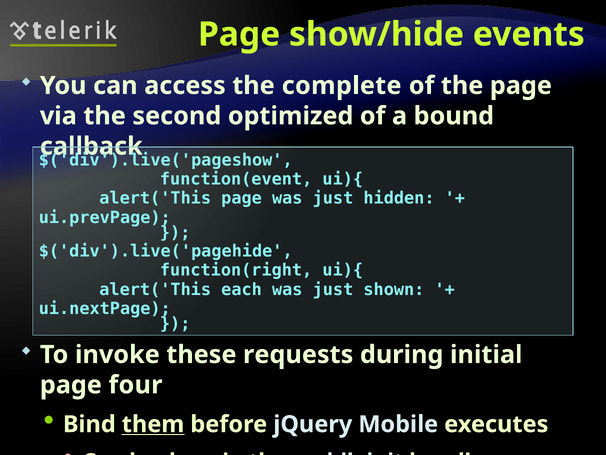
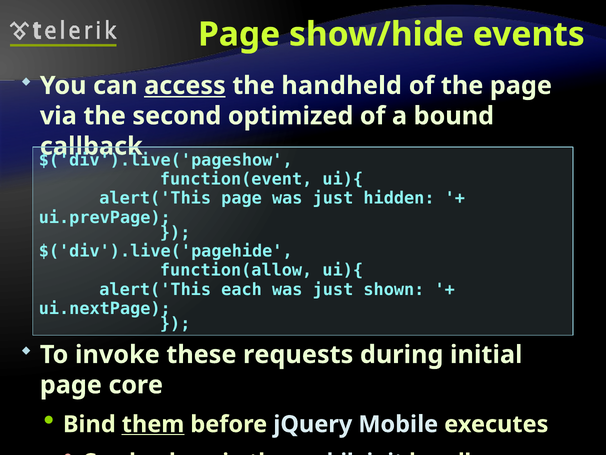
access underline: none -> present (185, 86)
complete: complete -> handheld (342, 86)
function(right: function(right -> function(allow (236, 270)
four: four -> core (136, 385)
